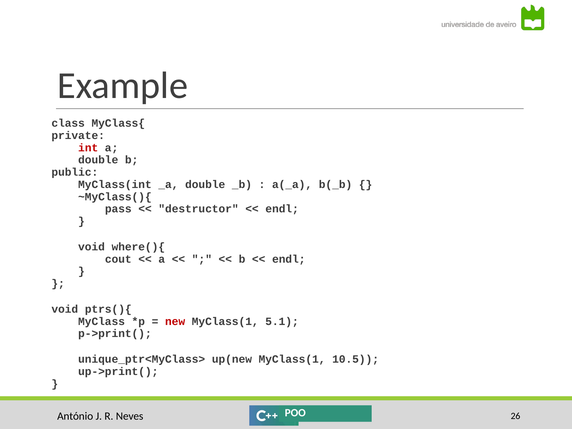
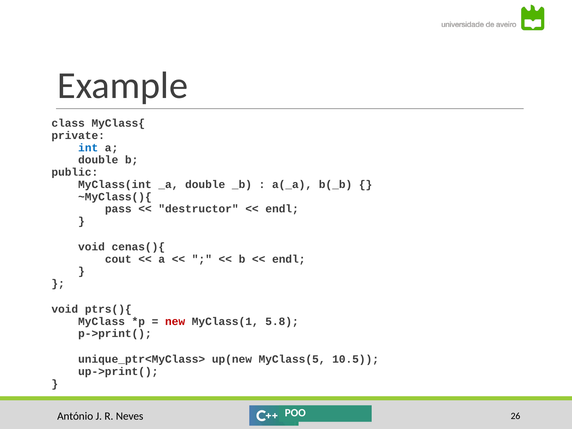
int colour: red -> blue (88, 148)
where(){: where(){ -> cenas(){ (138, 247)
5.1: 5.1 -> 5.8 (282, 321)
up(new MyClass(1: MyClass(1 -> MyClass(5 (292, 359)
